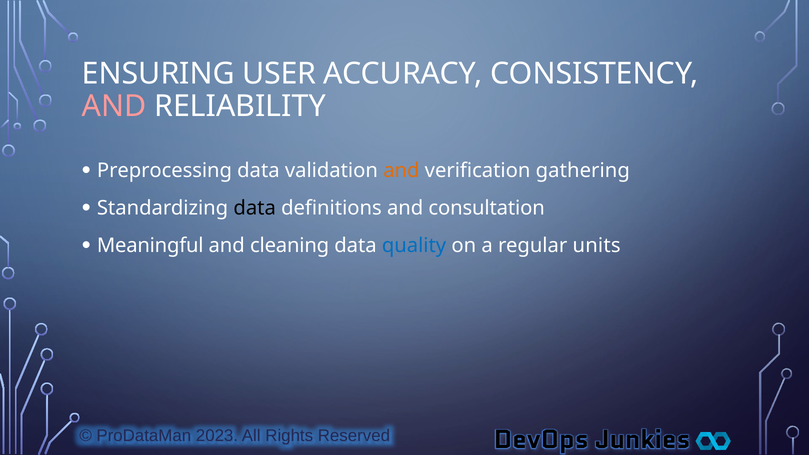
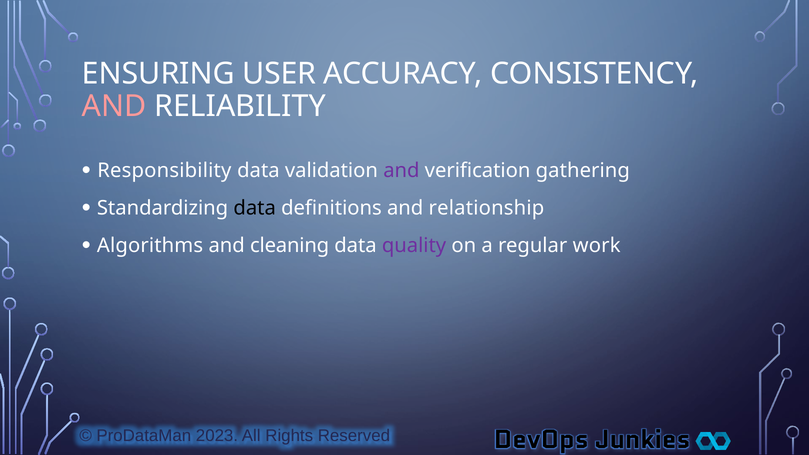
Preprocessing: Preprocessing -> Responsibility (164, 171)
and colour: orange -> purple (401, 171)
consultation: consultation -> relationship (486, 208)
Meaningful: Meaningful -> Algorithms (150, 246)
quality colour: blue -> purple (414, 246)
units: units -> work (597, 246)
